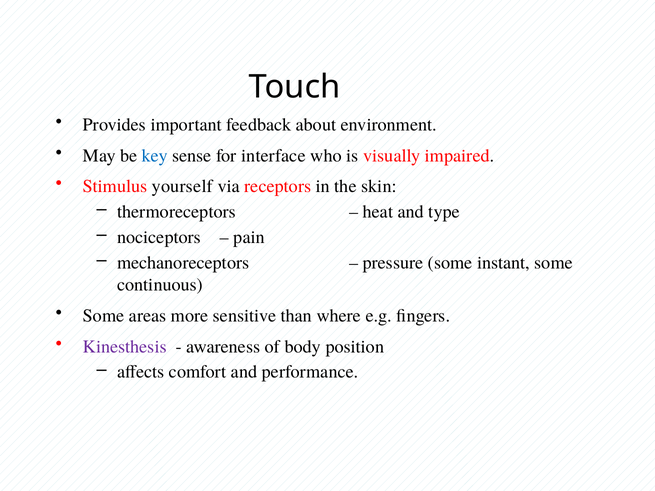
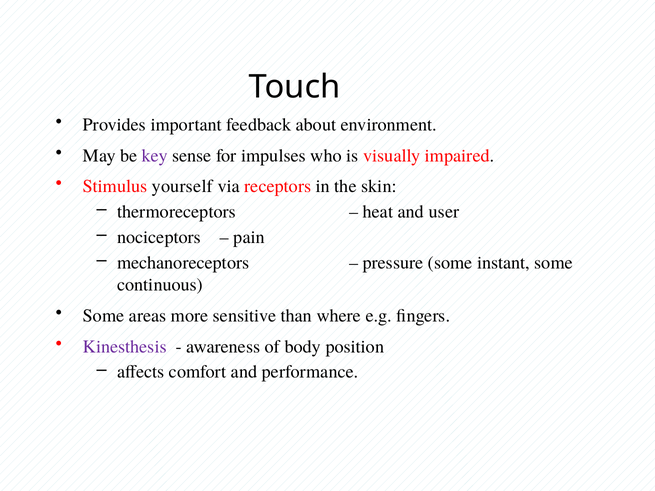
key colour: blue -> purple (155, 156)
interface: interface -> impulses (273, 156)
type: type -> user (444, 212)
